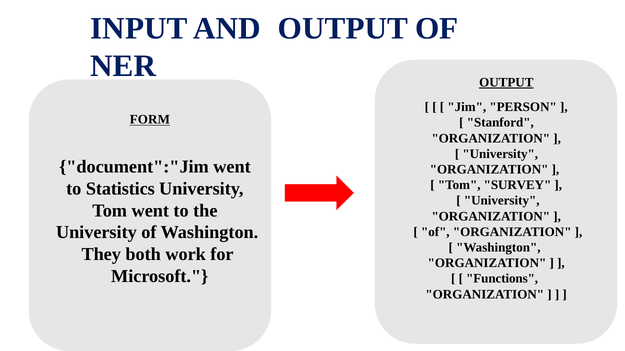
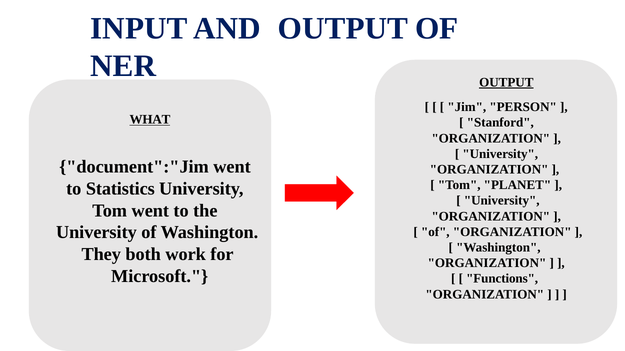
FORM: FORM -> WHAT (150, 120)
SURVEY: SURVEY -> PLANET (517, 185)
